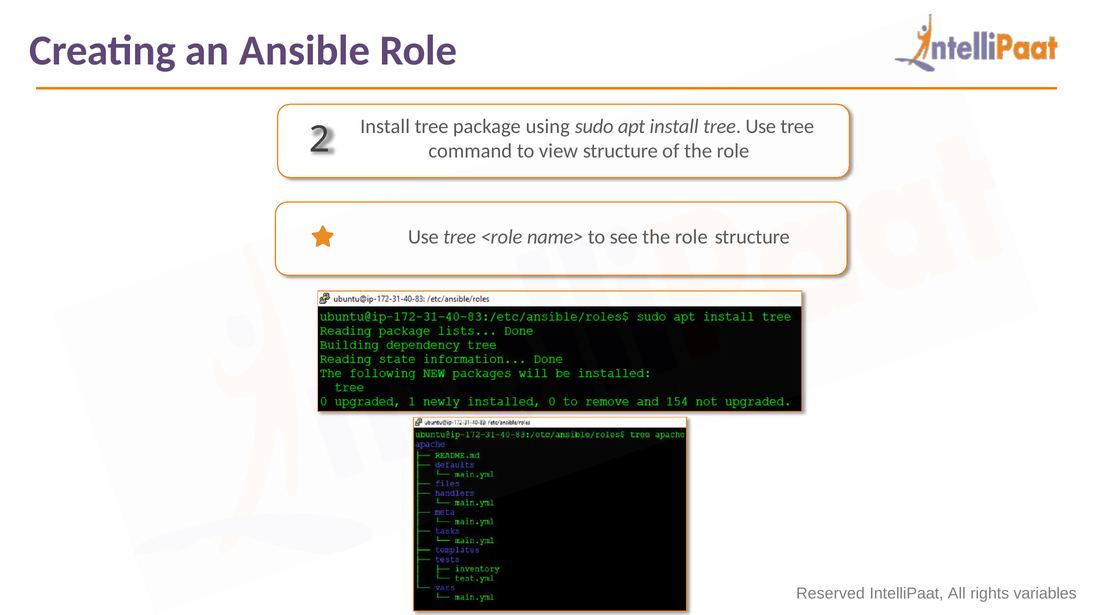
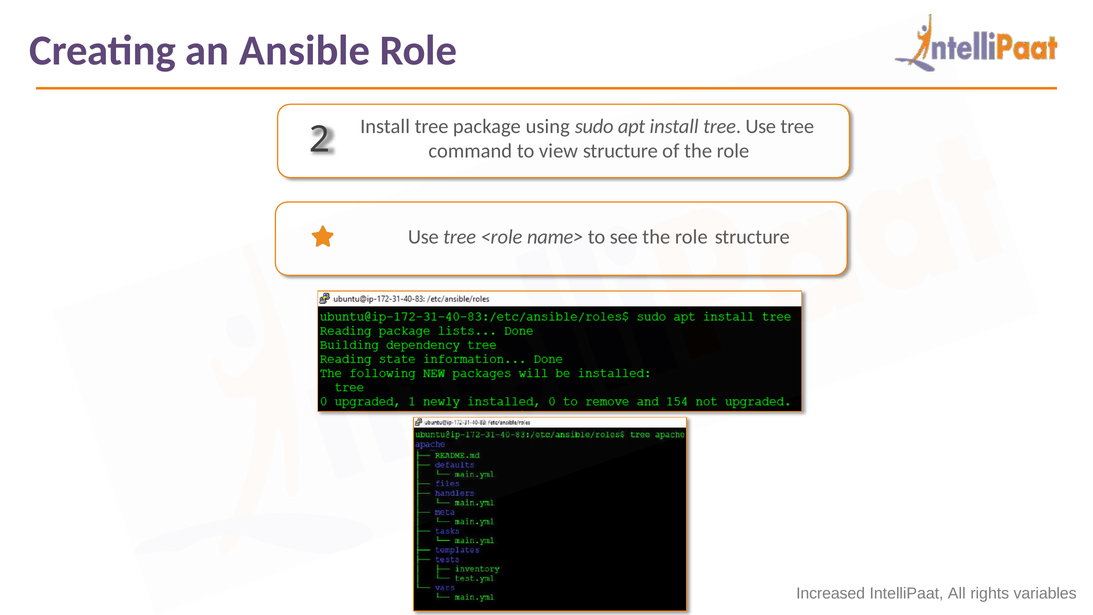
Reserved: Reserved -> Increased (831, 593)
